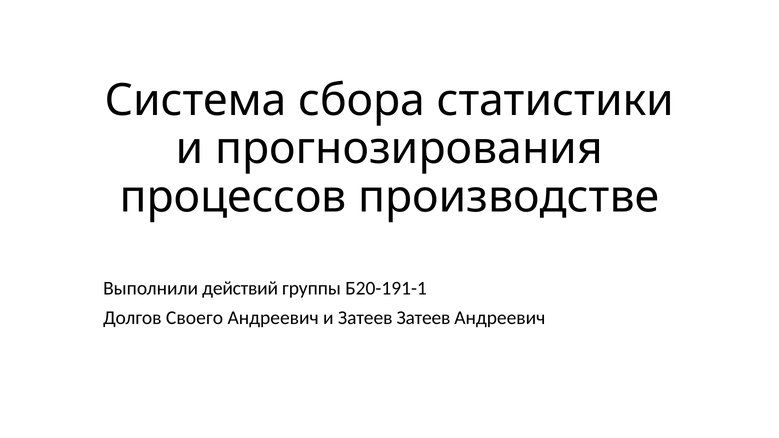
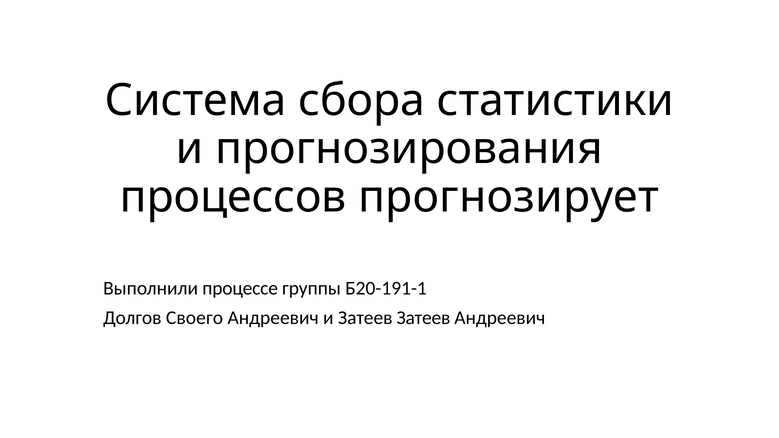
производстве: производстве -> прогнозирует (509, 197)
действий: действий -> процессе (240, 289)
